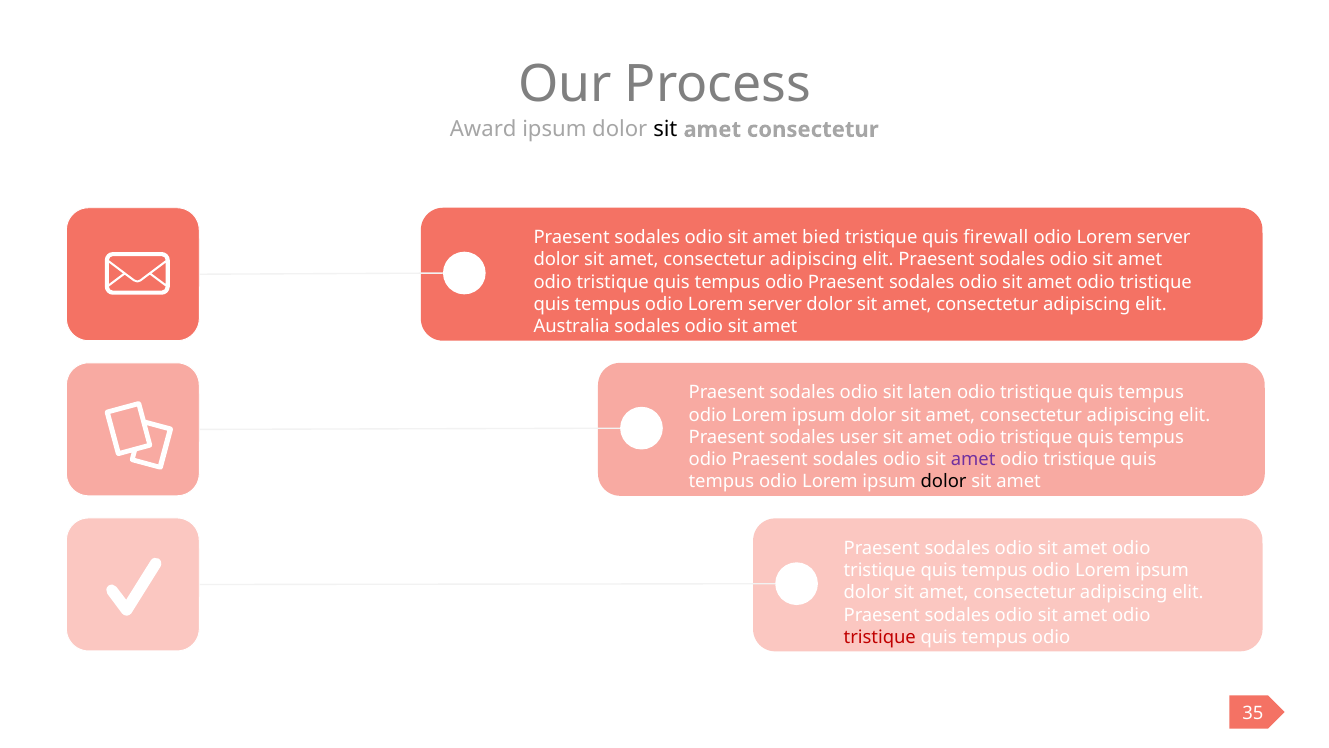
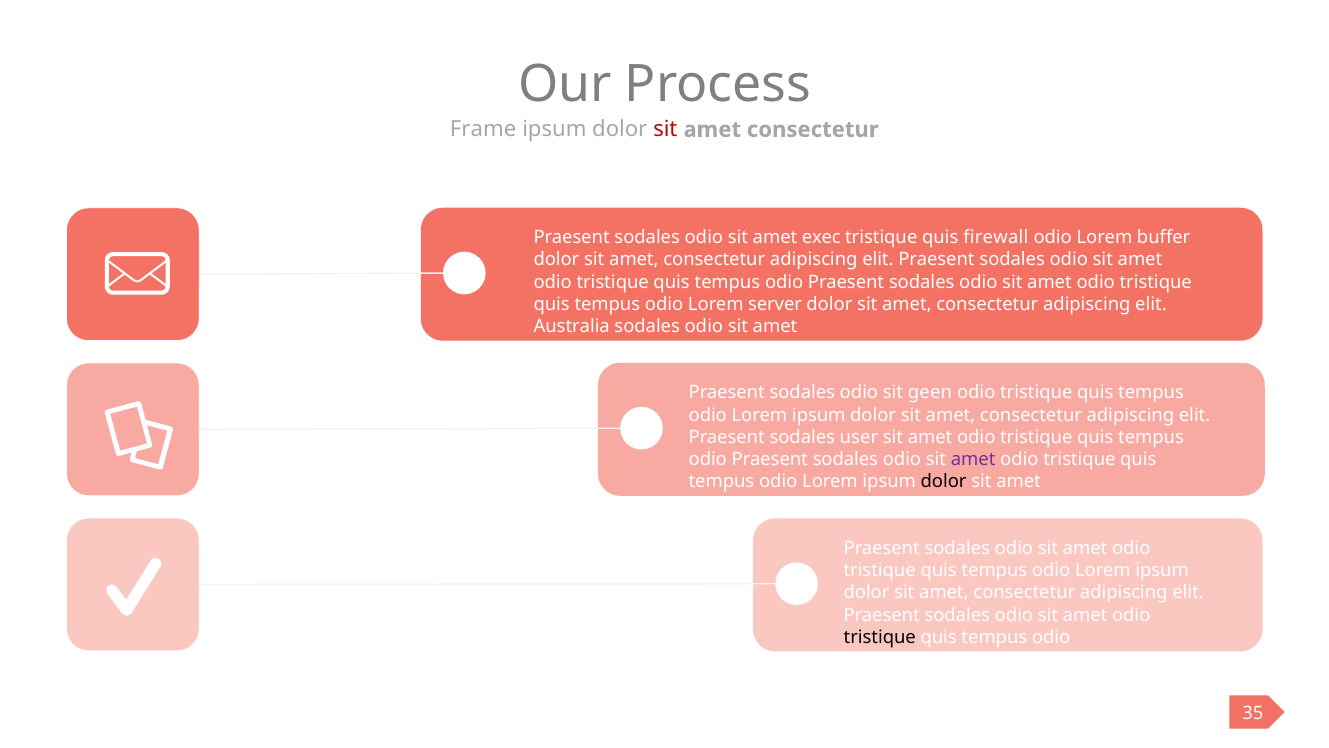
Award: Award -> Frame (483, 129)
sit colour: black -> red (665, 129)
bied: bied -> exec (821, 238)
server: server -> buffer (1164, 238)
laten: laten -> geen (930, 393)
tristique colour: red -> black (880, 637)
